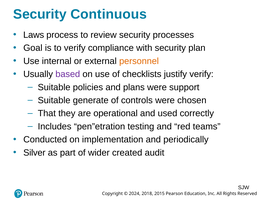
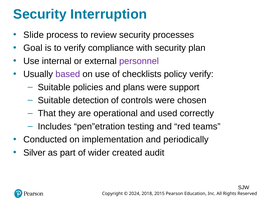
Continuous: Continuous -> Interruption (109, 14)
Laws: Laws -> Slide (34, 35)
personnel colour: orange -> purple (139, 61)
justify: justify -> policy (175, 74)
generate: generate -> detection (91, 100)
